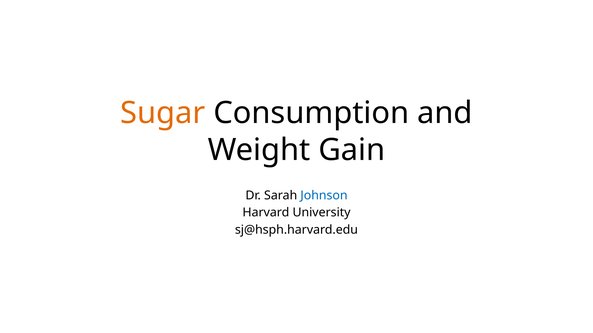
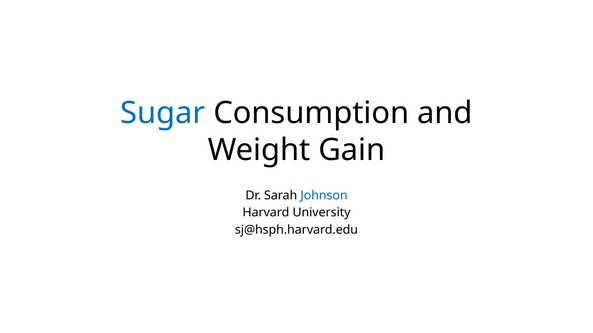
Sugar colour: orange -> blue (163, 113)
